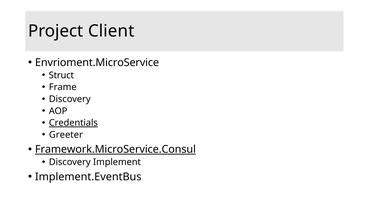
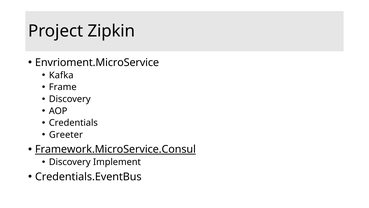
Client: Client -> Zipkin (111, 31)
Struct: Struct -> Kafka (61, 75)
Credentials underline: present -> none (73, 123)
Implement.EventBus: Implement.EventBus -> Credentials.EventBus (88, 176)
